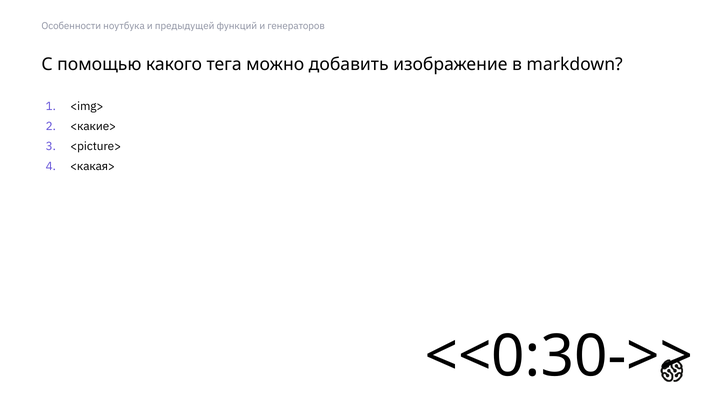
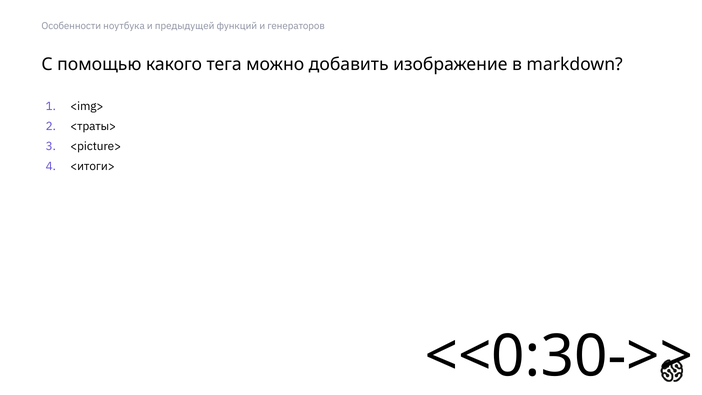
<какие>: <какие> -> <траты> (93, 126)
<какая>: <какая> -> <итоги> (92, 166)
